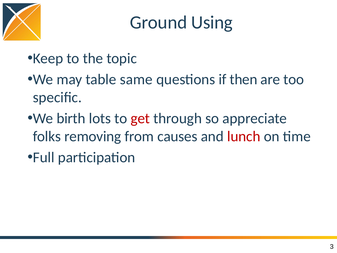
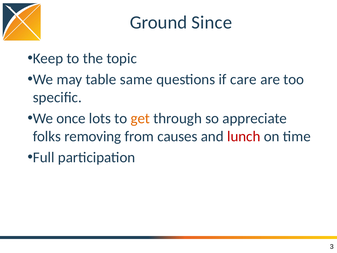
Using: Using -> Since (212, 22)
then: then -> care (243, 79)
birth: birth -> once (71, 118)
get colour: red -> orange (140, 118)
